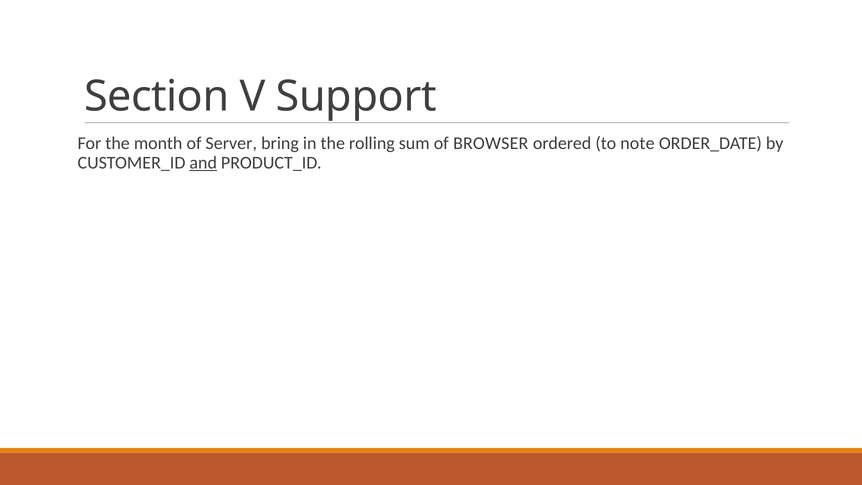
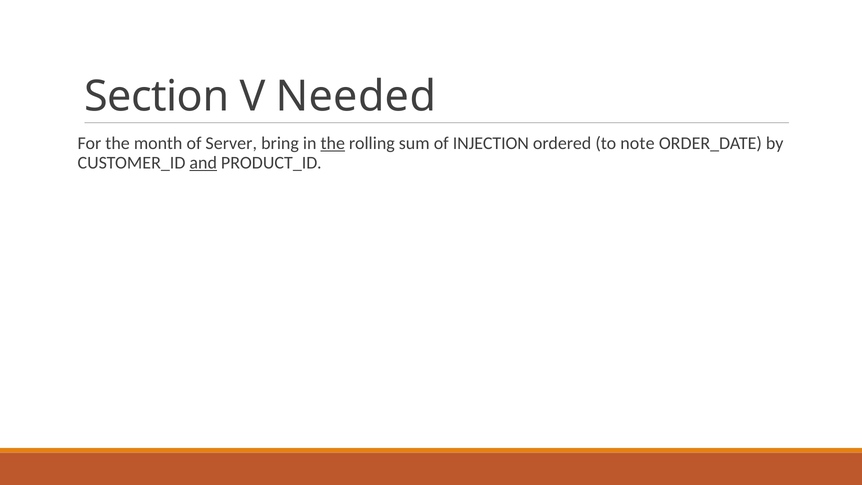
Support: Support -> Needed (356, 97)
the underline: none -> present (333, 143)
BROWSER: BROWSER -> INJECTION (491, 143)
